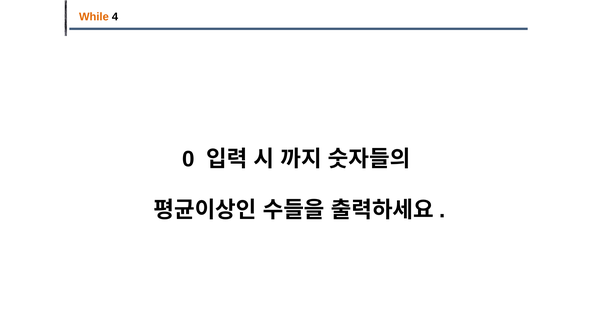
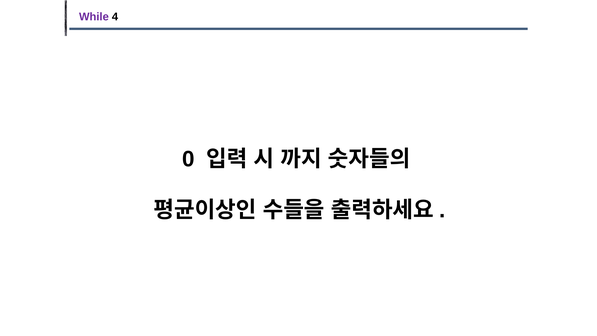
While colour: orange -> purple (94, 17)
